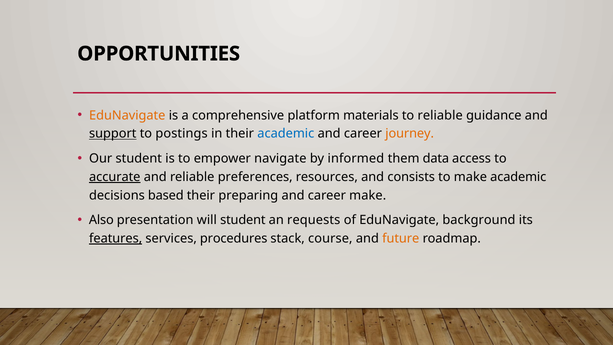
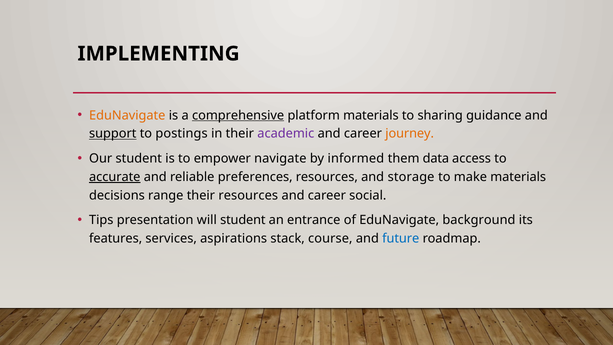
OPPORTUNITIES: OPPORTUNITIES -> IMPLEMENTING (159, 54)
comprehensive underline: none -> present (238, 115)
to reliable: reliable -> sharing (440, 115)
academic colour: blue -> purple (286, 134)
consists: consists -> storage (411, 177)
make academic: academic -> materials (518, 177)
based: based -> range (166, 195)
their preparing: preparing -> resources (248, 195)
career make: make -> social (368, 195)
Also: Also -> Tips (101, 220)
requests: requests -> entrance (314, 220)
features underline: present -> none (116, 238)
procedures: procedures -> aspirations (234, 238)
future colour: orange -> blue (401, 238)
